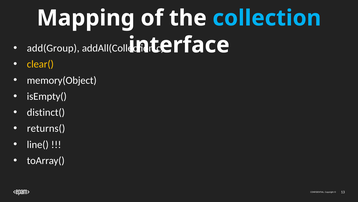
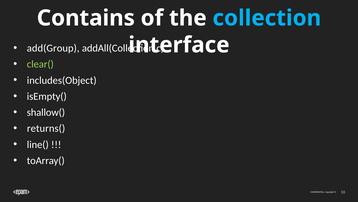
Mapping: Mapping -> Contains (86, 18)
clear( colour: yellow -> light green (40, 64)
memory(Object: memory(Object -> includes(Object (62, 80)
distinct(: distinct( -> shallow( (46, 112)
